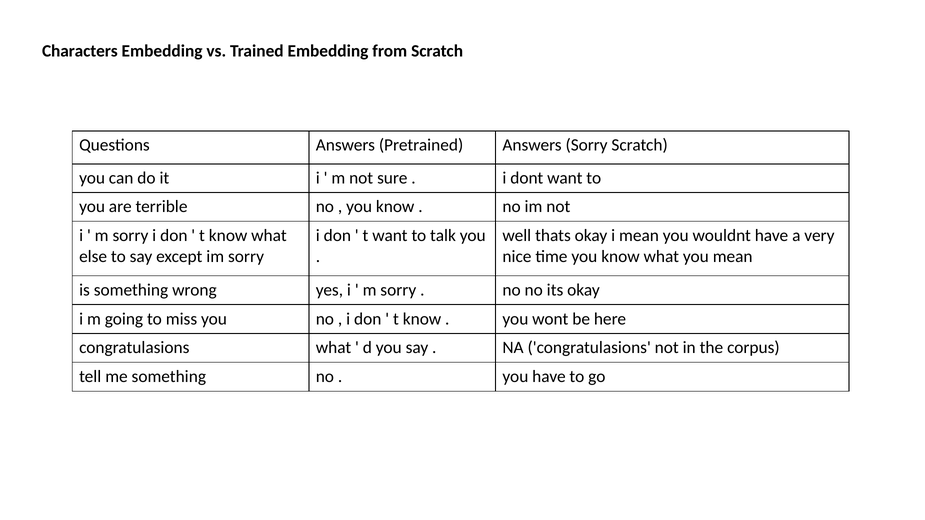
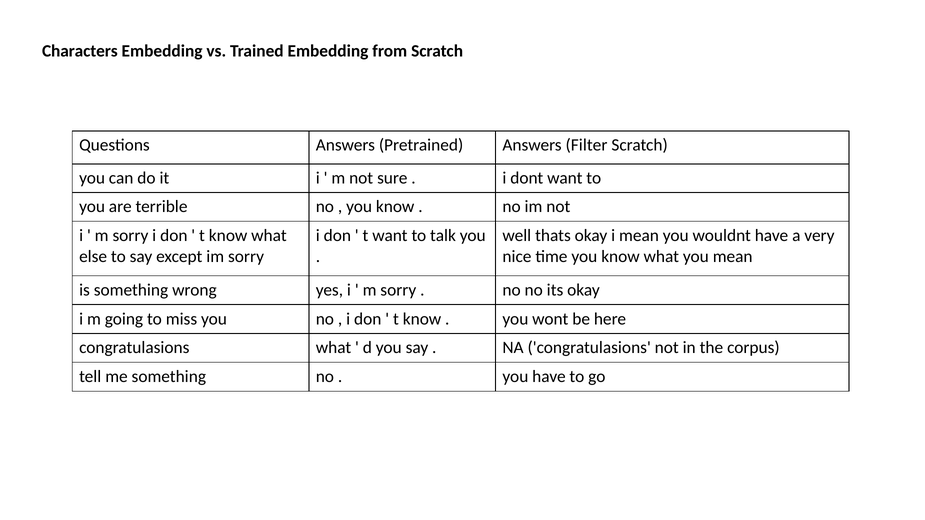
Answers Sorry: Sorry -> Filter (587, 145)
